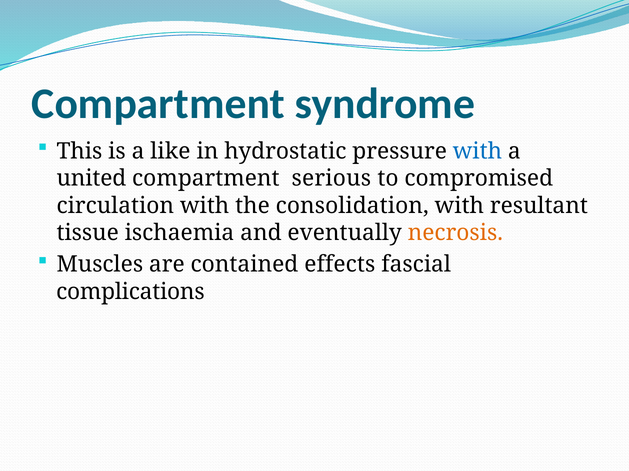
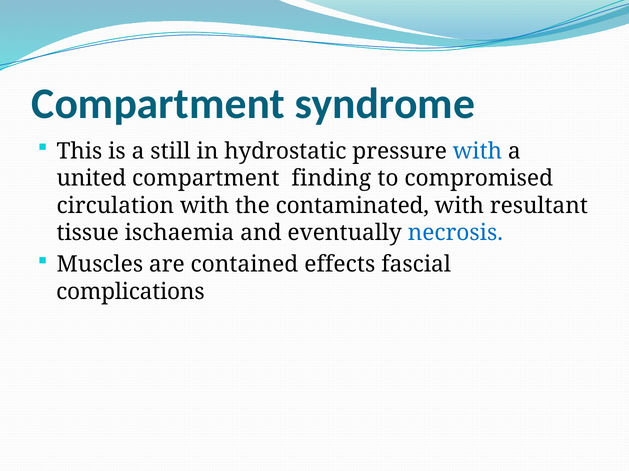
like: like -> still (170, 151)
serious: serious -> finding (331, 179)
consolidation: consolidation -> contaminated (352, 206)
necrosis colour: orange -> blue (455, 233)
